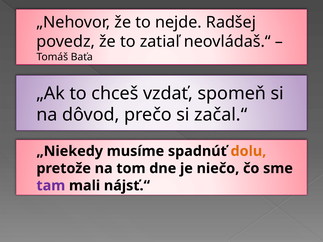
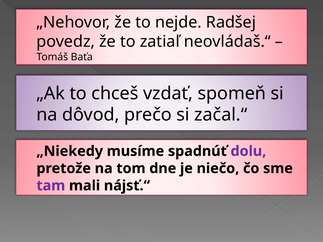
dolu colour: orange -> purple (248, 151)
